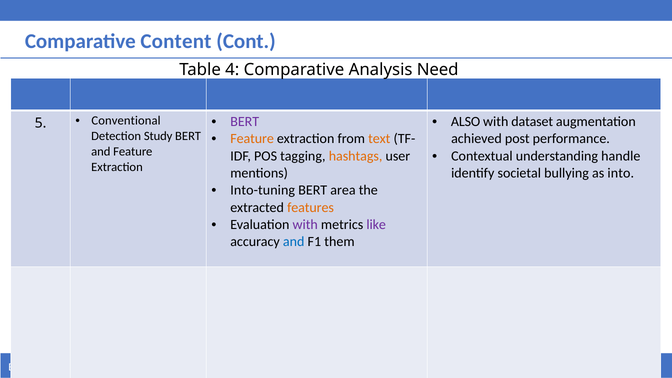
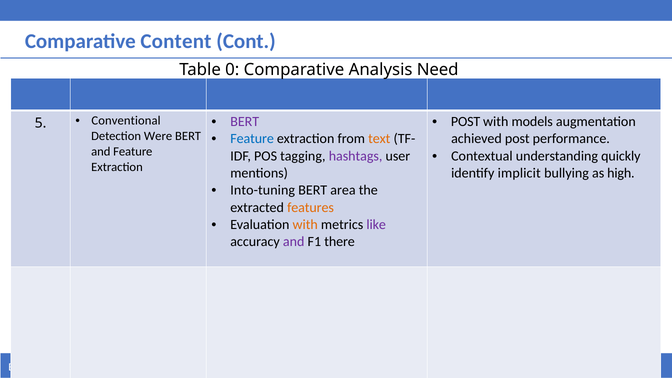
4: 4 -> 0 (232, 70)
ALSO: ALSO -> POST (466, 122)
dataset: dataset -> models (532, 122)
Study: Study -> Were (158, 136)
Feature colour: orange -> blue (252, 139)
handle: handle -> quickly (621, 156)
hashtags colour: orange -> purple (356, 156)
societal: societal -> implicit (519, 173)
into: into -> high (621, 173)
with colour: purple -> orange (305, 225)
and colour: blue -> purple (294, 242)
them: them -> there (340, 242)
